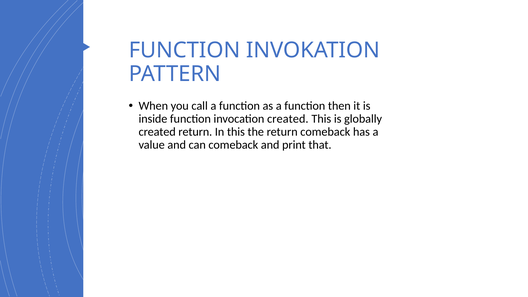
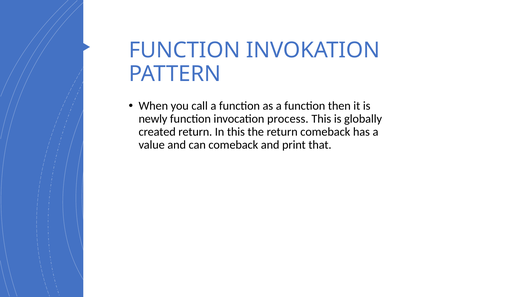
inside: inside -> newly (153, 119)
invocation created: created -> process (288, 119)
